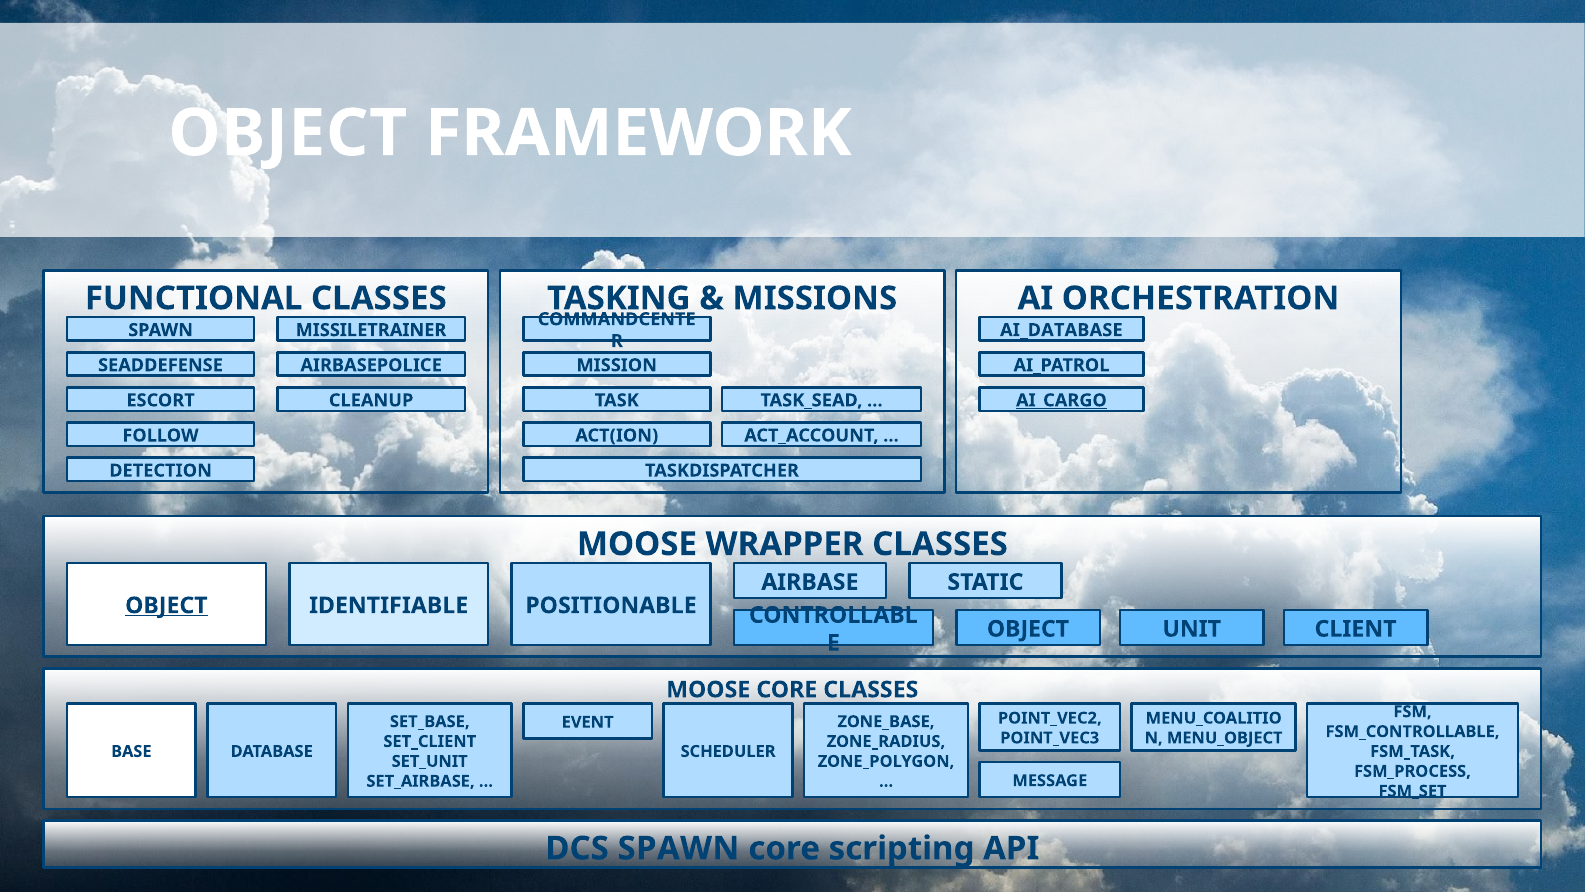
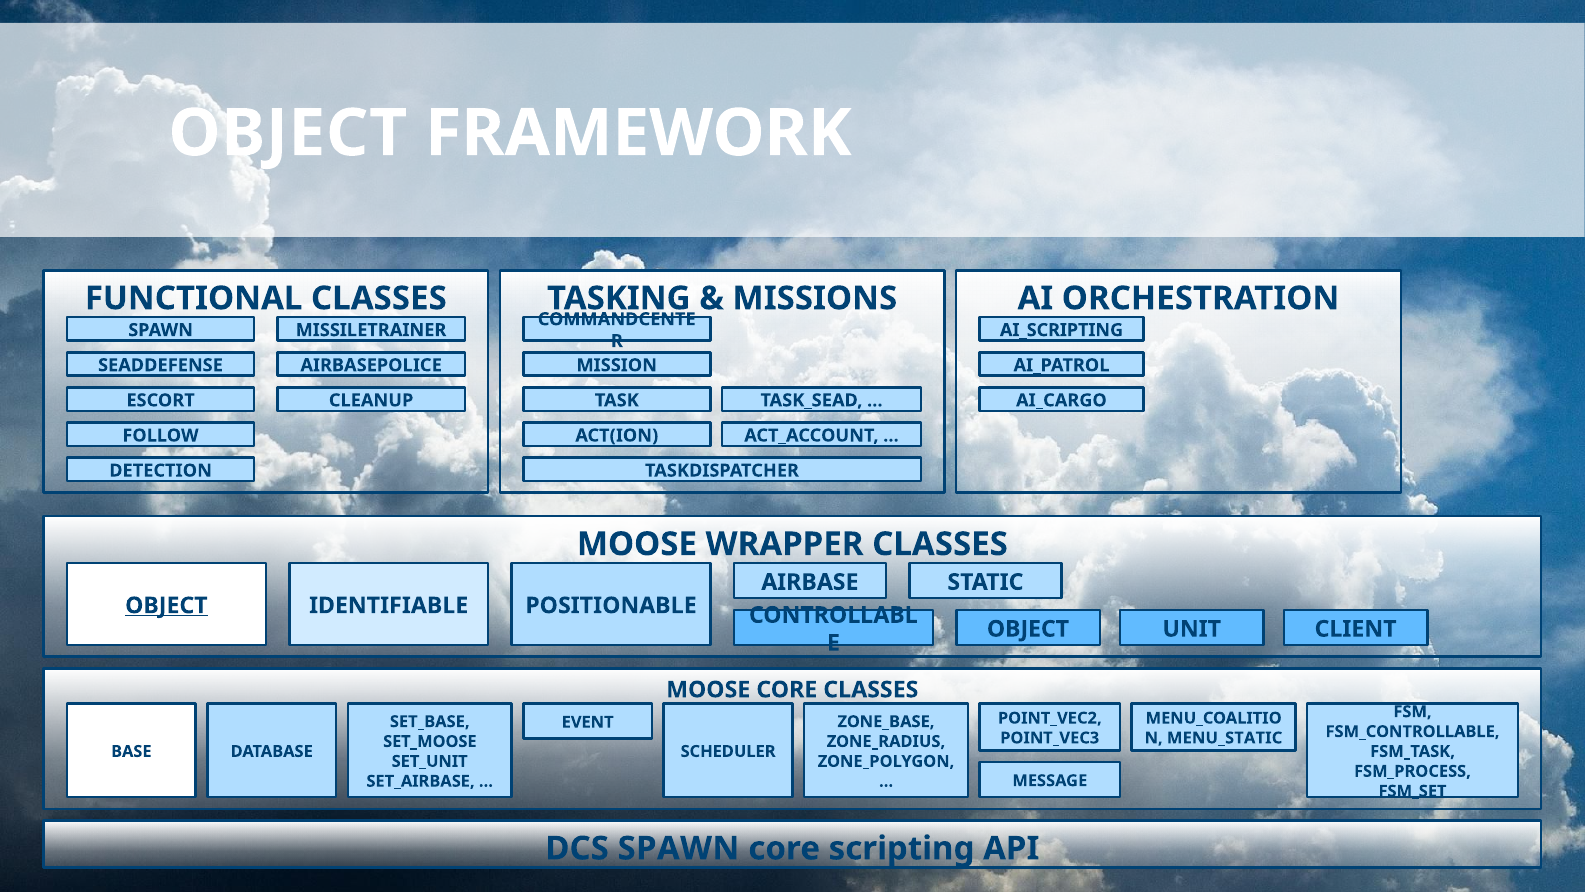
AI_DATABASE: AI_DATABASE -> AI_SCRIPTING (1062, 330)
AI_CARGO underline: present -> none (1061, 400)
MENU_OBJECT: MENU_OBJECT -> MENU_STATIC (1225, 738)
SET_CLIENT: SET_CLIENT -> SET_MOOSE (430, 741)
